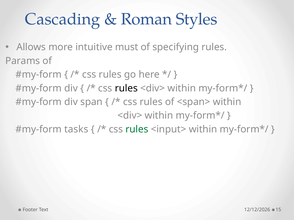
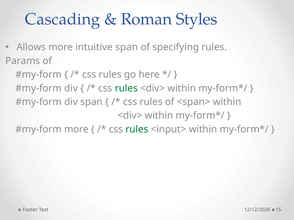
intuitive must: must -> span (127, 47)
rules colour: black -> green (126, 88)
tasks: tasks -> more (76, 130)
